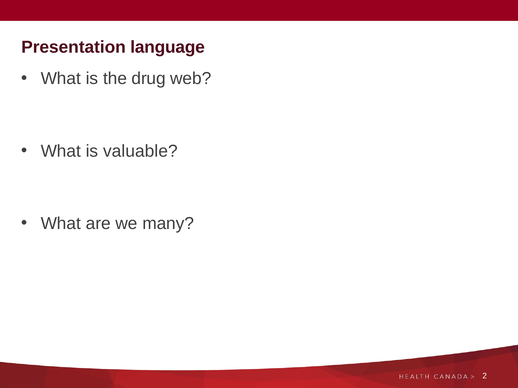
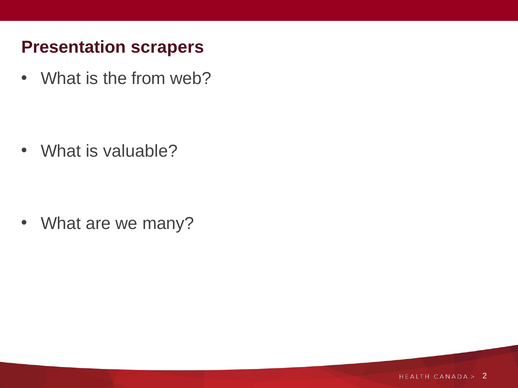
language: language -> scrapers (167, 47)
drug: drug -> from (149, 79)
